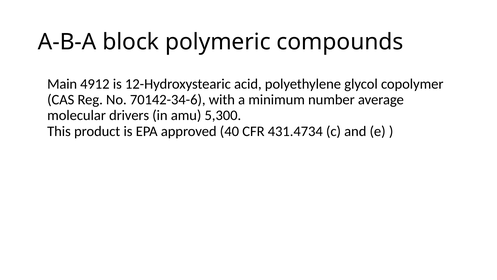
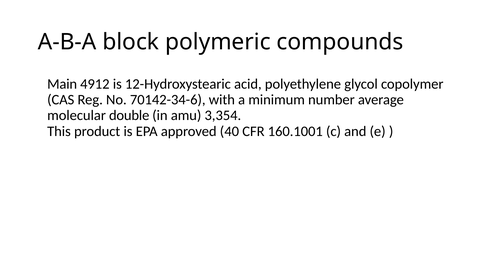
drivers: drivers -> double (129, 115)
5,300: 5,300 -> 3,354 (223, 115)
431.4734: 431.4734 -> 160.1001 (295, 131)
